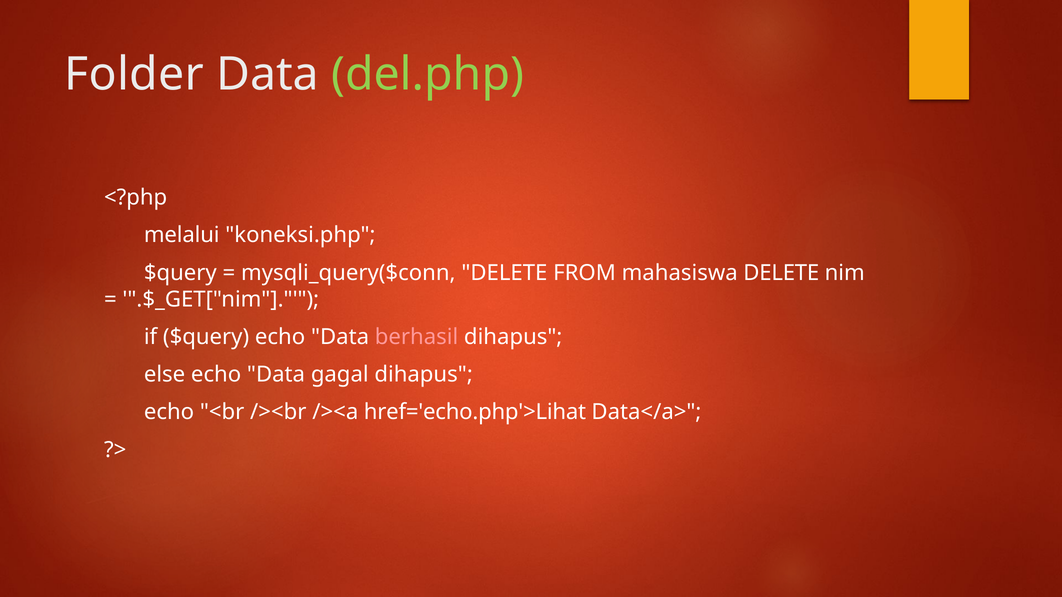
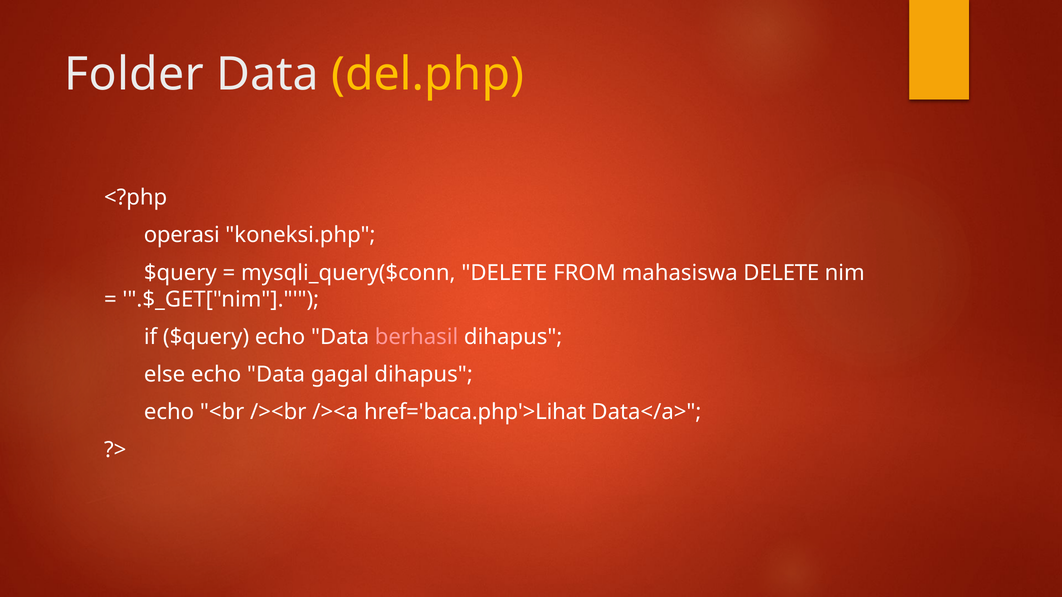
del.php colour: light green -> yellow (428, 75)
melalui: melalui -> operasi (182, 235)
href='echo.php'>Lihat: href='echo.php'>Lihat -> href='baca.php'>Lihat (475, 412)
